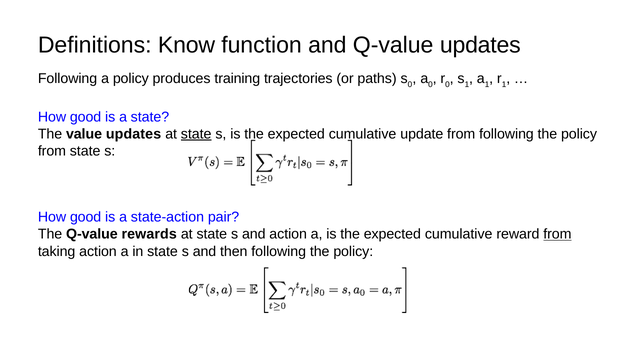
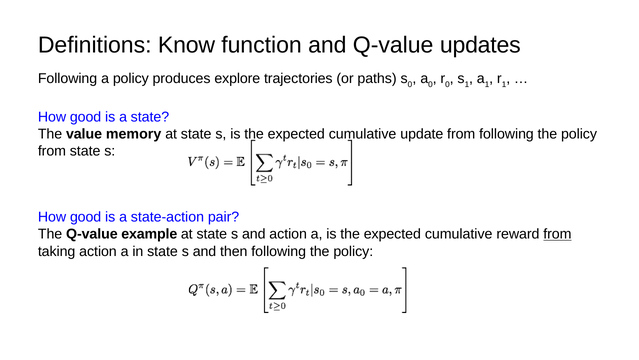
training: training -> explore (237, 78)
value updates: updates -> memory (134, 134)
state underline: present -> none (196, 134)
rewards: rewards -> example (149, 234)
